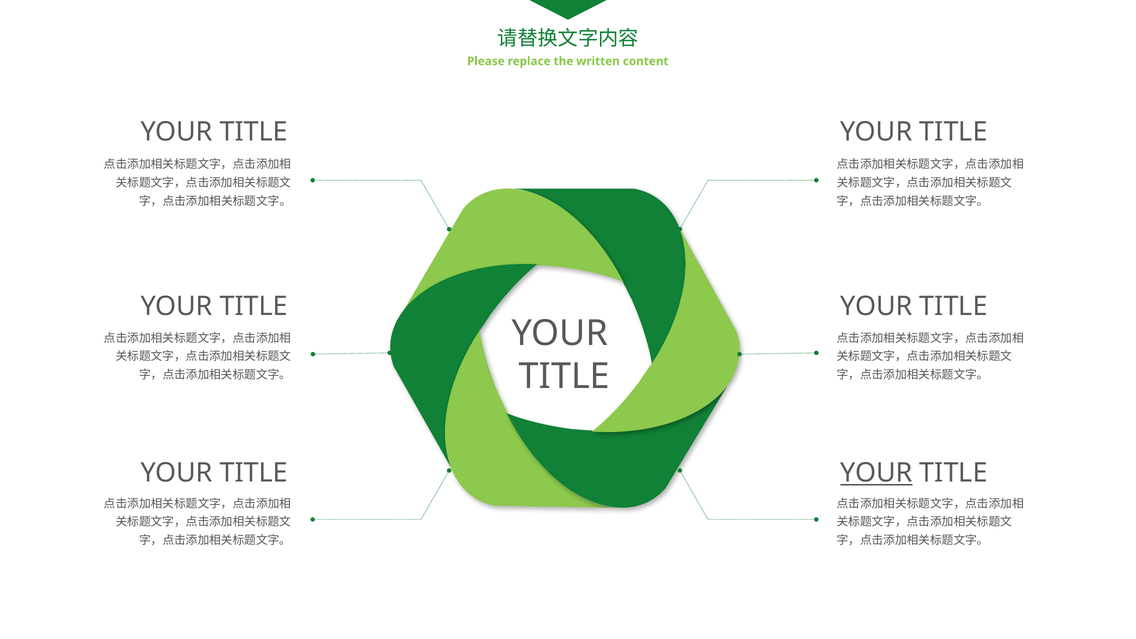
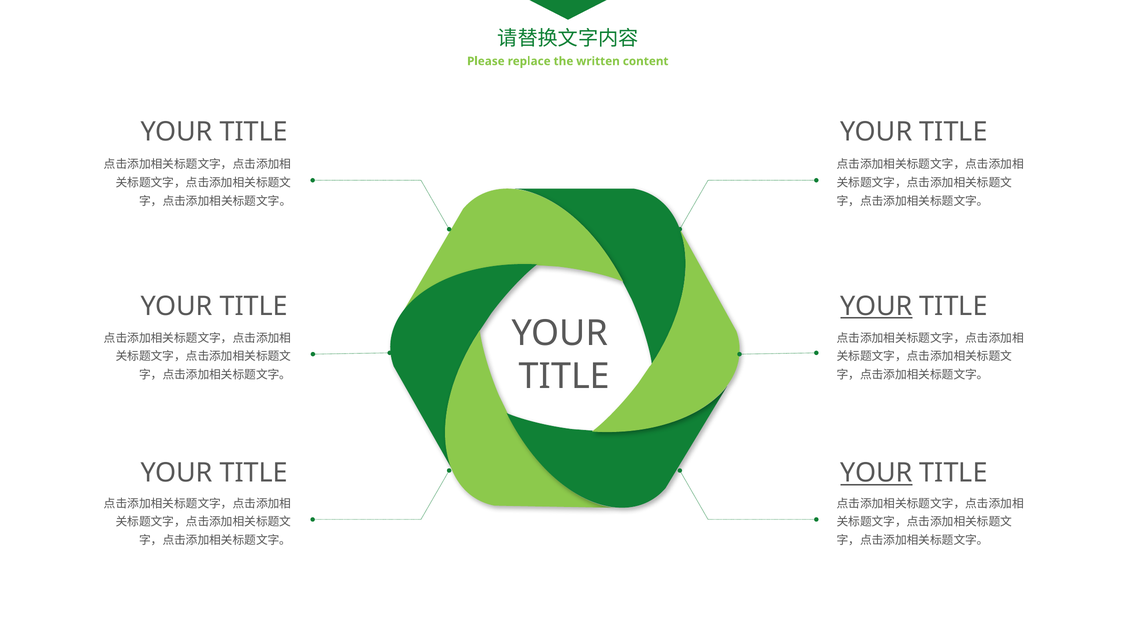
YOUR underline: none -> present (876, 306)
